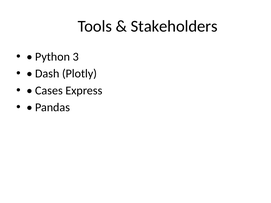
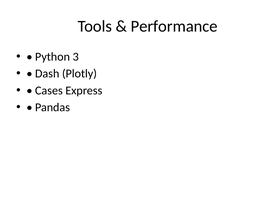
Stakeholders: Stakeholders -> Performance (174, 26)
